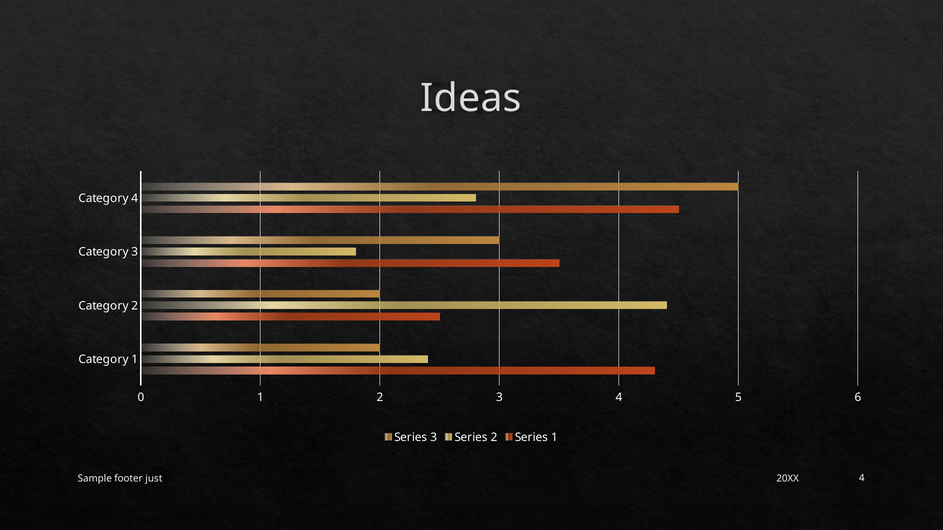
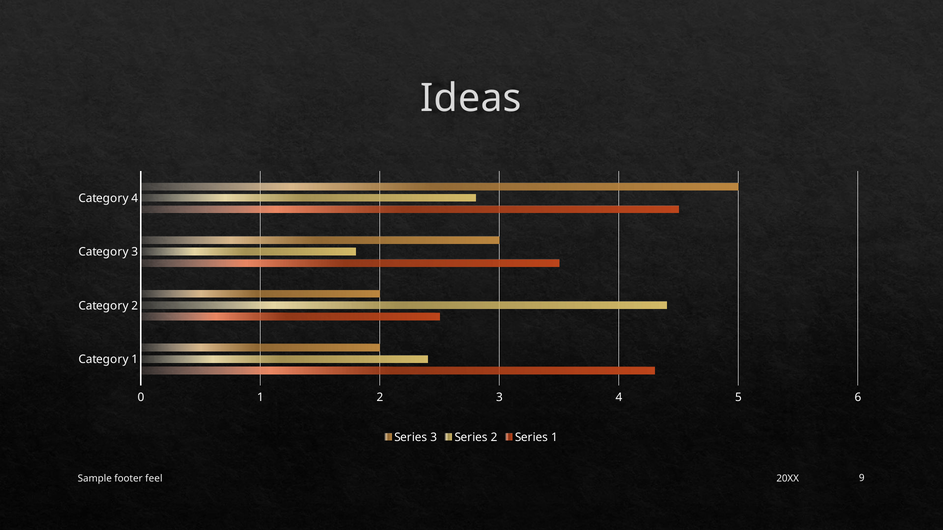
just: just -> feel (154, 479)
20XX 4: 4 -> 9 (862, 478)
